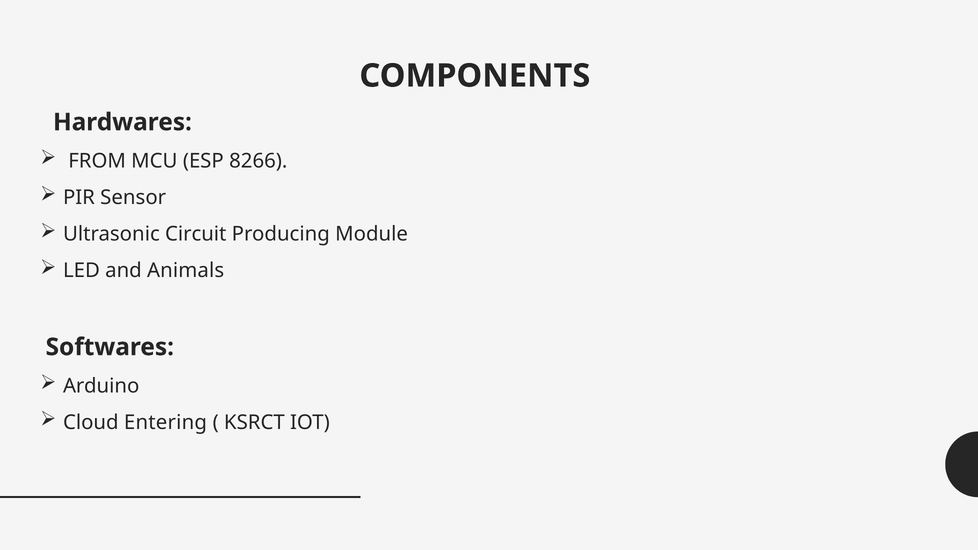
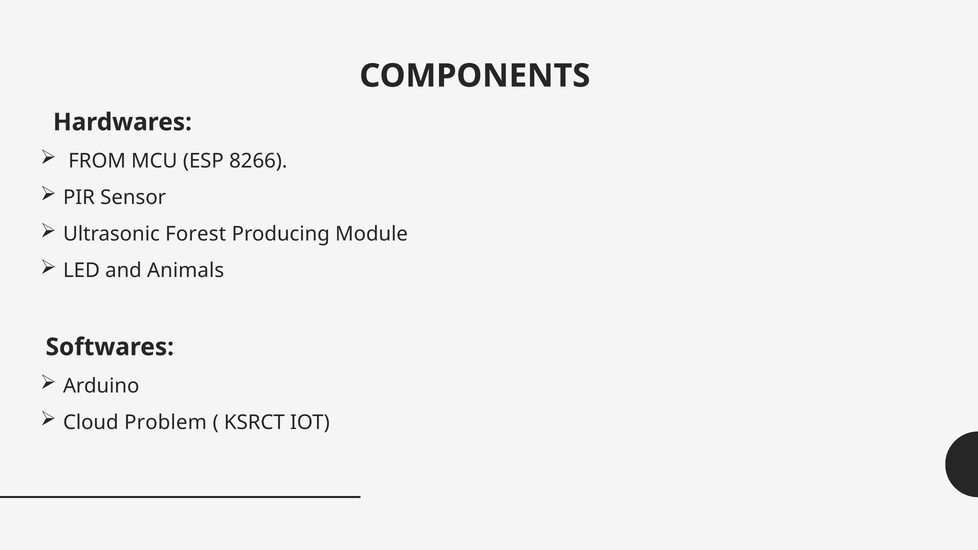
Circuit: Circuit -> Forest (196, 234)
Entering: Entering -> Problem (165, 423)
